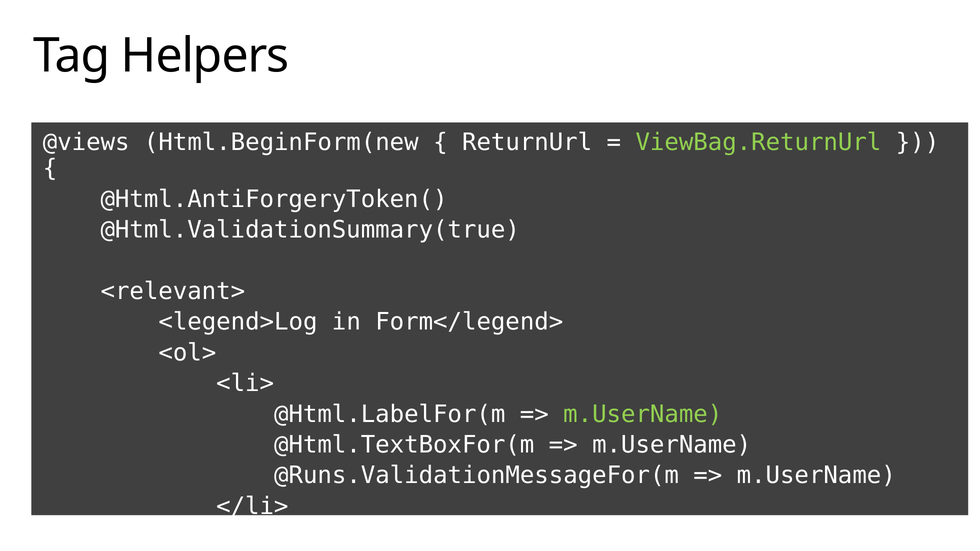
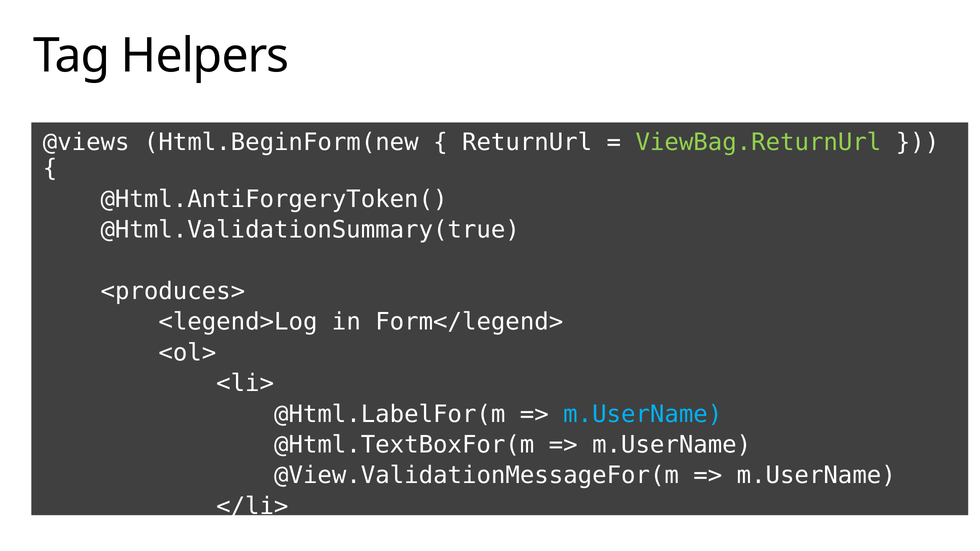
<relevant>: <relevant> -> <produces> (173, 291)
m.UserName colour: light green -> light blue (643, 414)
@Runs.ValidationMessageFor(m: @Runs.ValidationMessageFor(m -> @View.ValidationMessageFor(m (477, 476)
